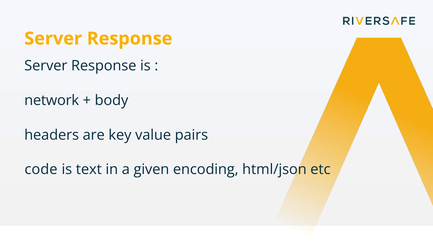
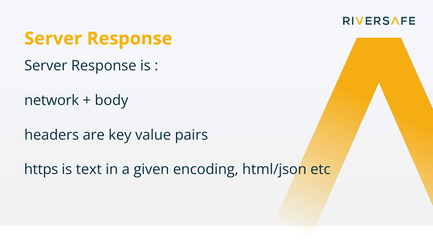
code: code -> https (41, 170)
